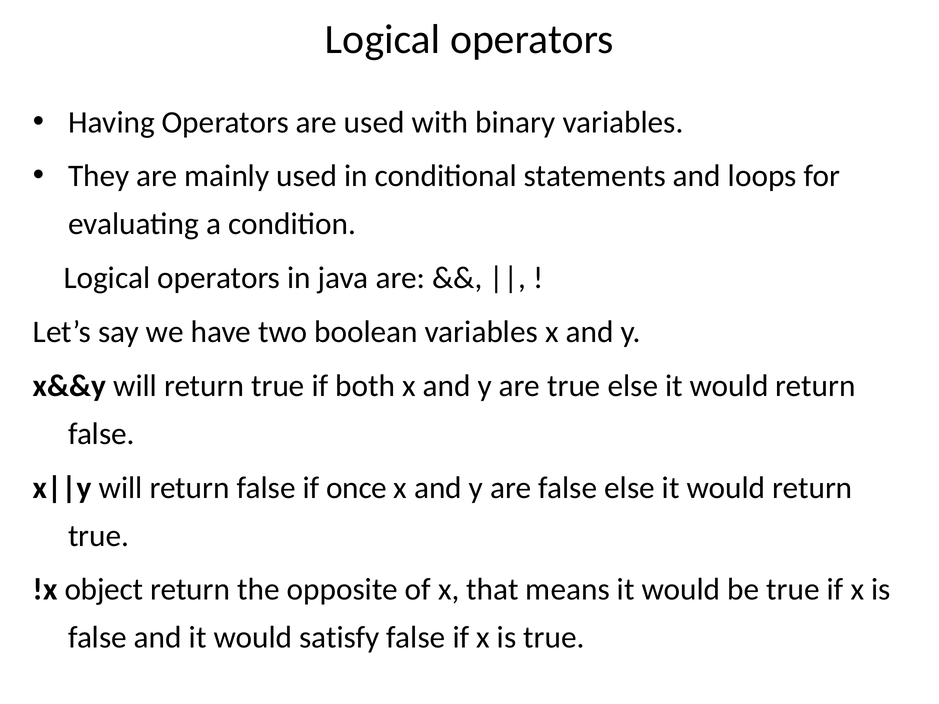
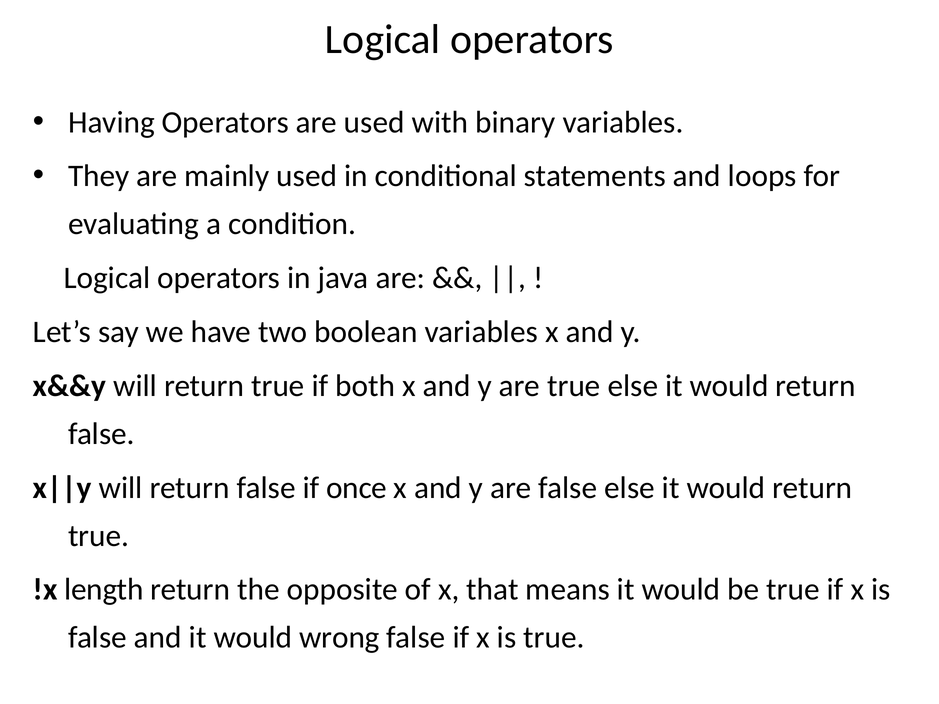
object: object -> length (104, 590)
satisfy: satisfy -> wrong (339, 638)
